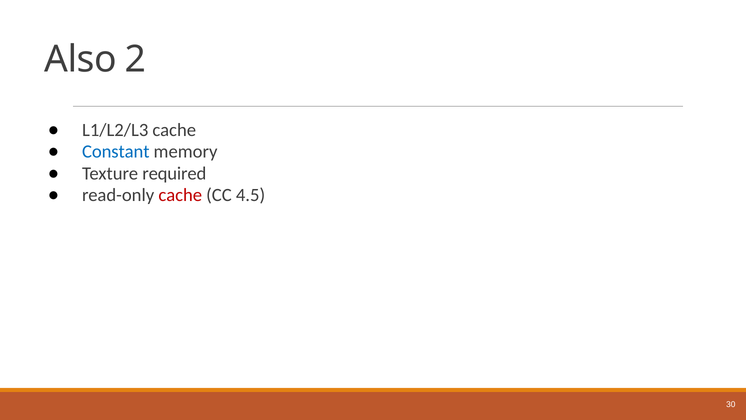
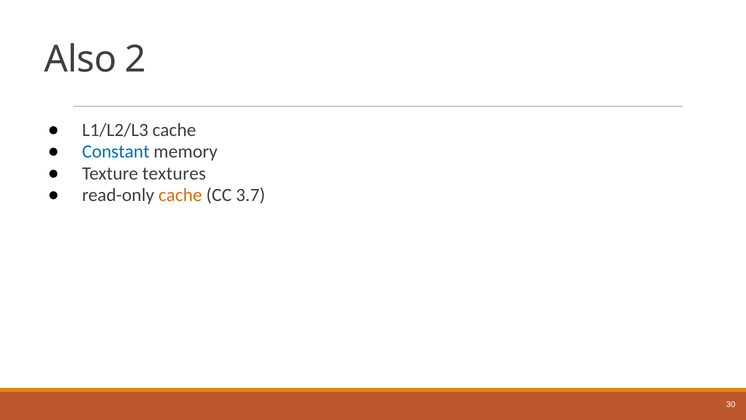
required: required -> textures (174, 173)
cache colour: red -> orange (180, 195)
4.5: 4.5 -> 3.7 (251, 195)
